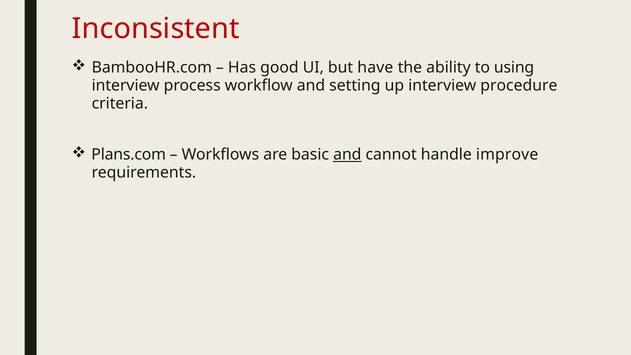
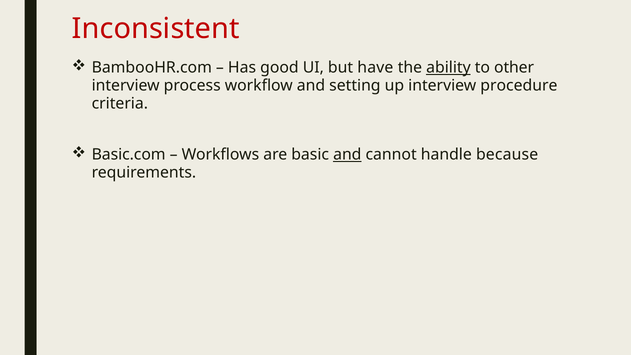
ability underline: none -> present (448, 68)
using: using -> other (514, 68)
Plans.com: Plans.com -> Basic.com (129, 155)
improve: improve -> because (507, 155)
